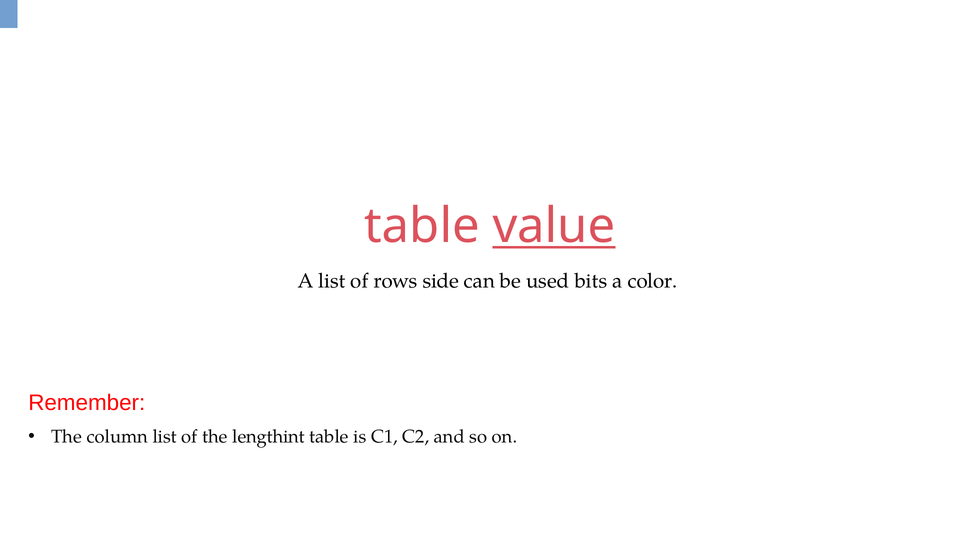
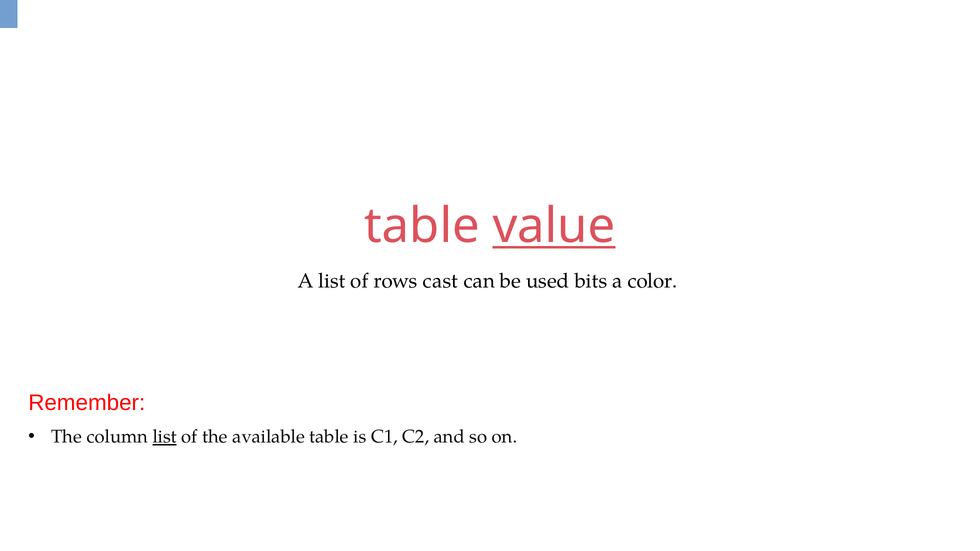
side: side -> cast (441, 281)
list underline: none -> present (165, 437)
lengthint: lengthint -> available (269, 437)
